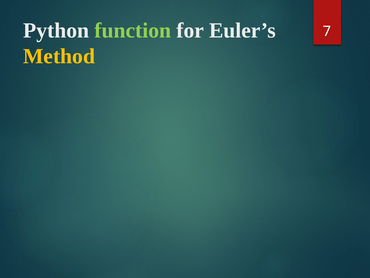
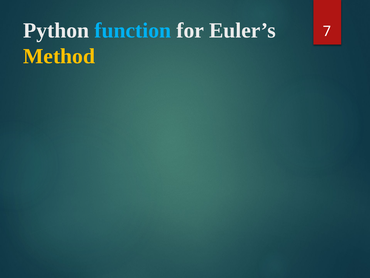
function colour: light green -> light blue (133, 30)
